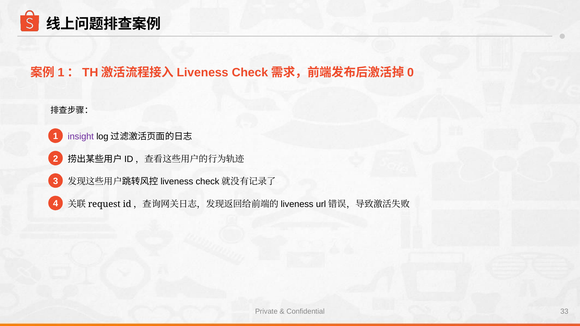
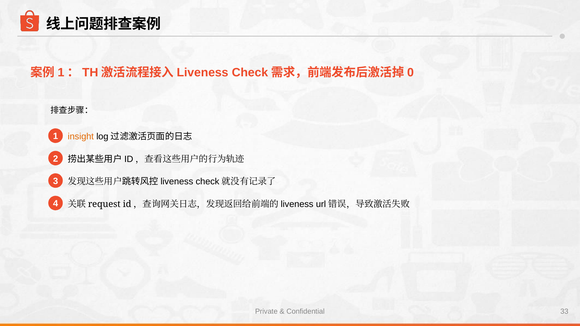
insight colour: purple -> orange (81, 137)
